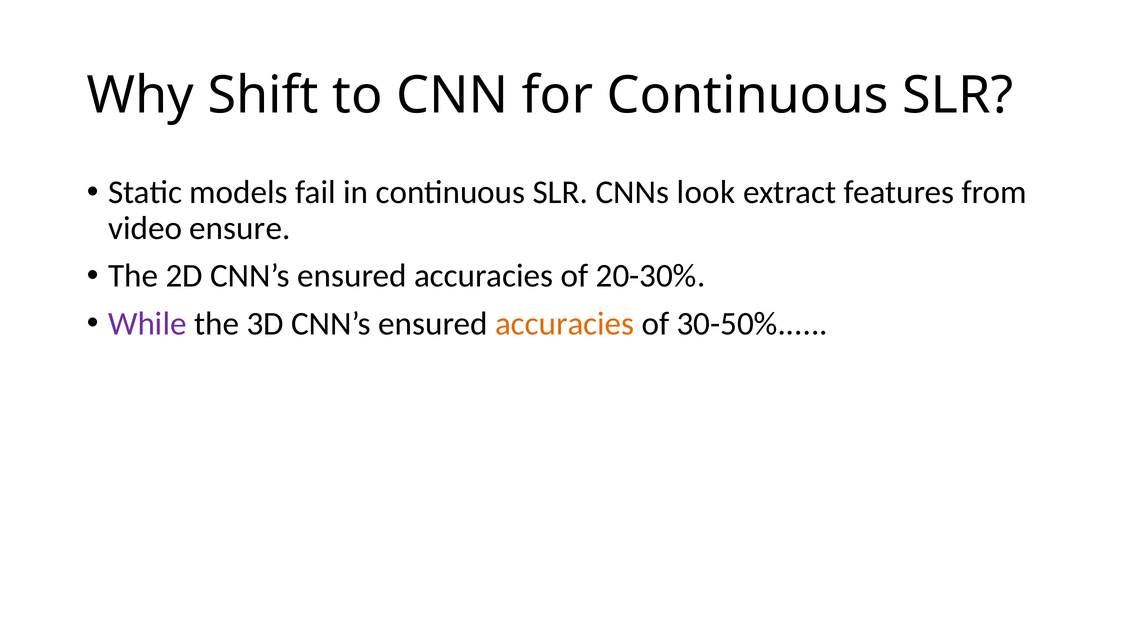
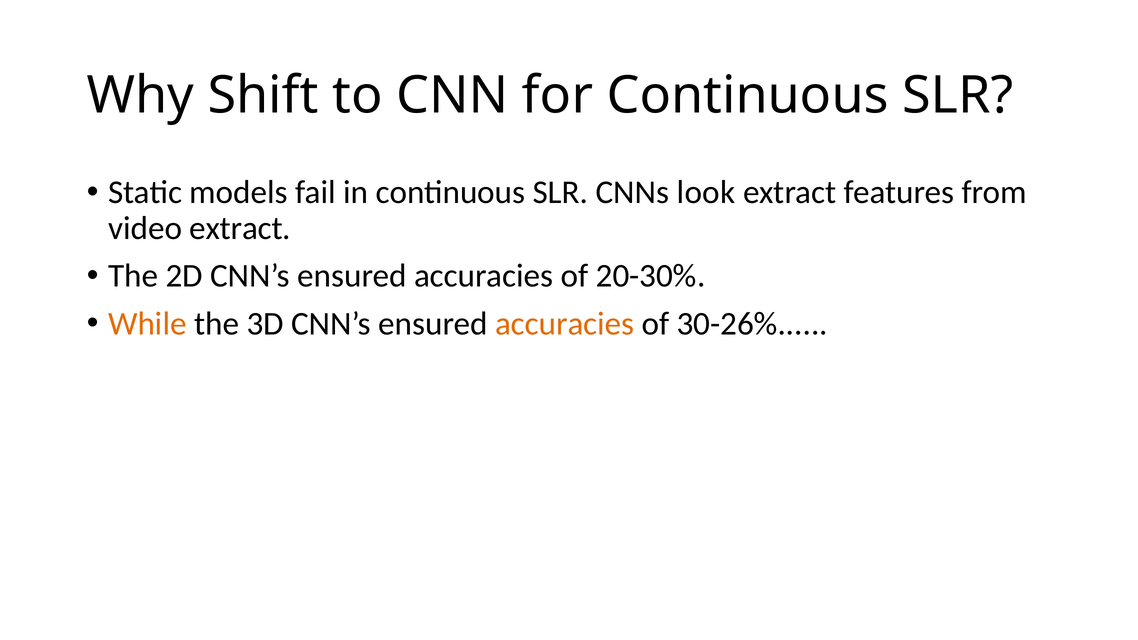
video ensure: ensure -> extract (240, 228)
While colour: purple -> orange (147, 324)
30-50%: 30-50% -> 30-26% (752, 324)
